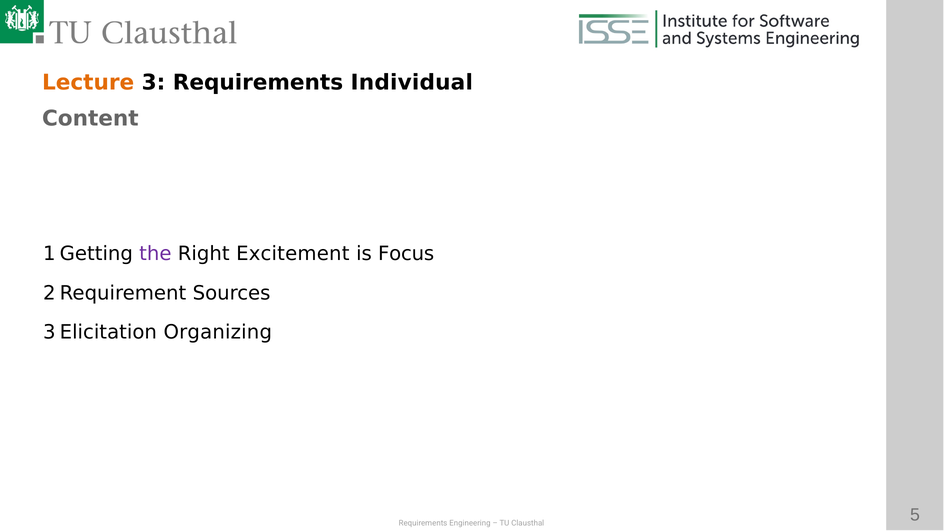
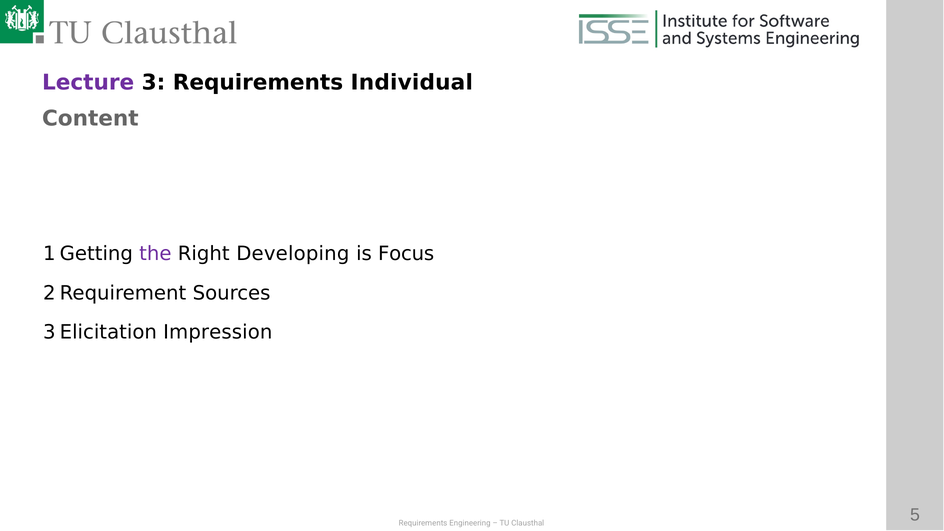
Lecture colour: orange -> purple (88, 83)
Excitement: Excitement -> Developing (293, 254)
Organizing: Organizing -> Impression (218, 332)
